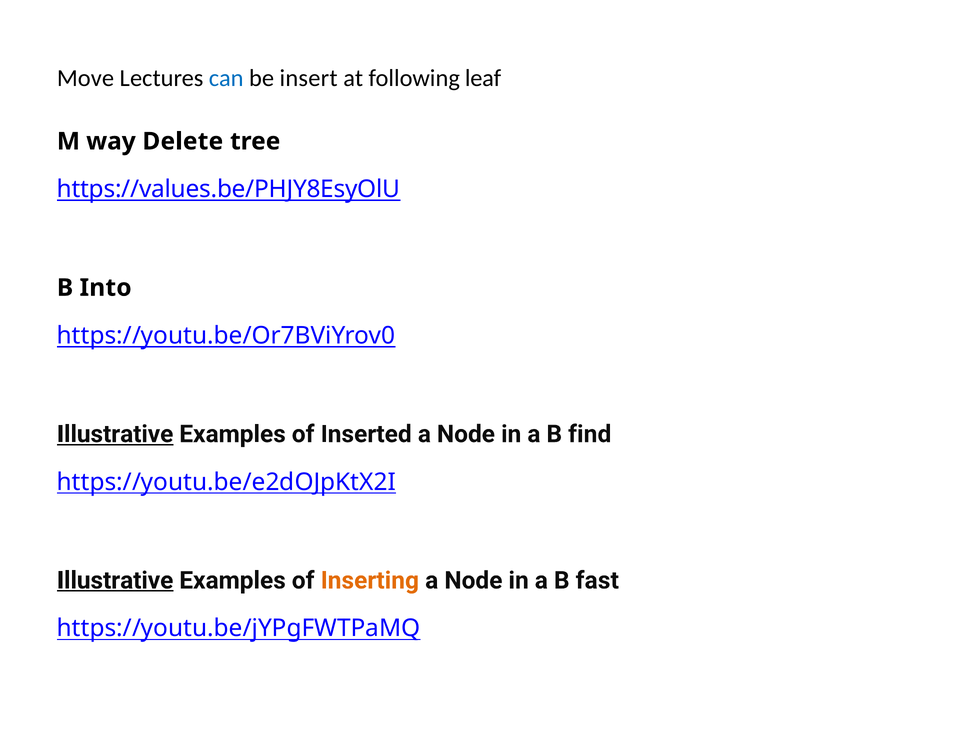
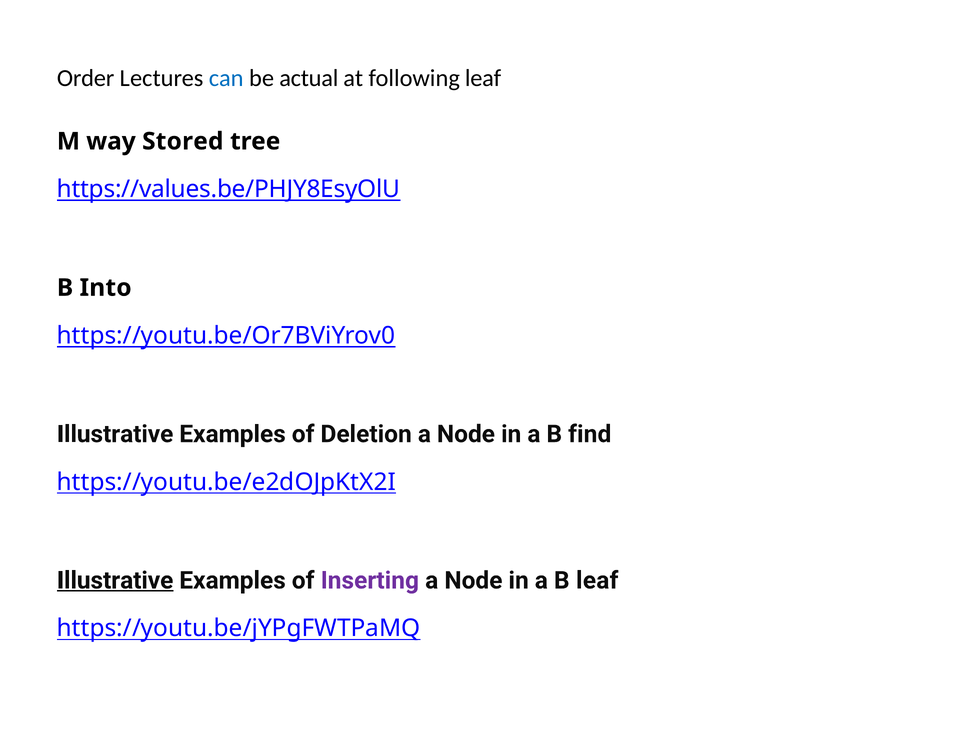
Move: Move -> Order (86, 78)
insert: insert -> actual (309, 78)
Delete: Delete -> Stored (183, 141)
Illustrative underline: present -> none (115, 434)
Inserted: Inserted -> Deletion (366, 434)
Inserting colour: orange -> purple (370, 581)
B fast: fast -> leaf (597, 581)
